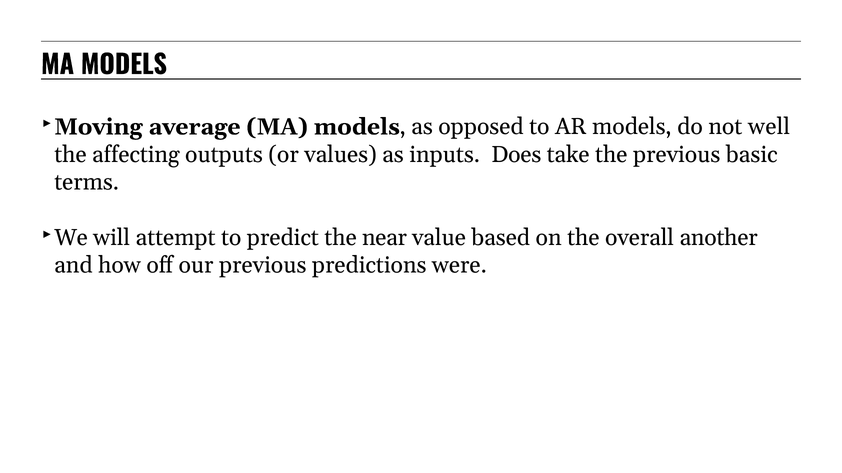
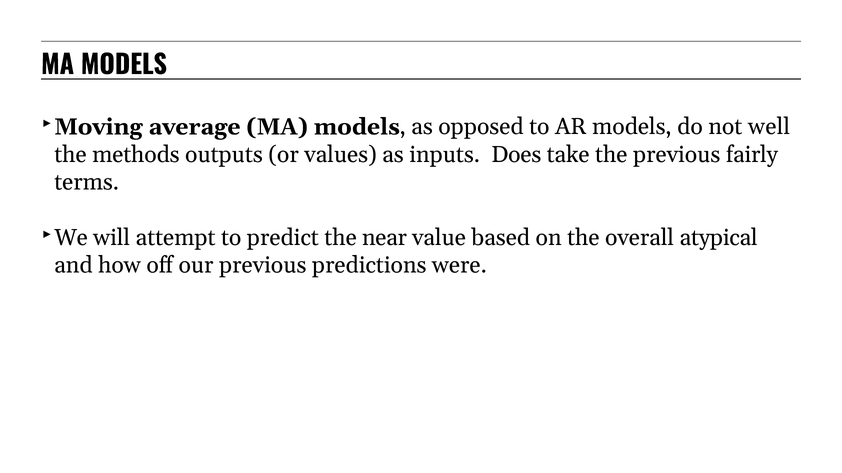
affecting: affecting -> methods (136, 154)
basic: basic -> fairly (752, 154)
another: another -> atypical (719, 237)
